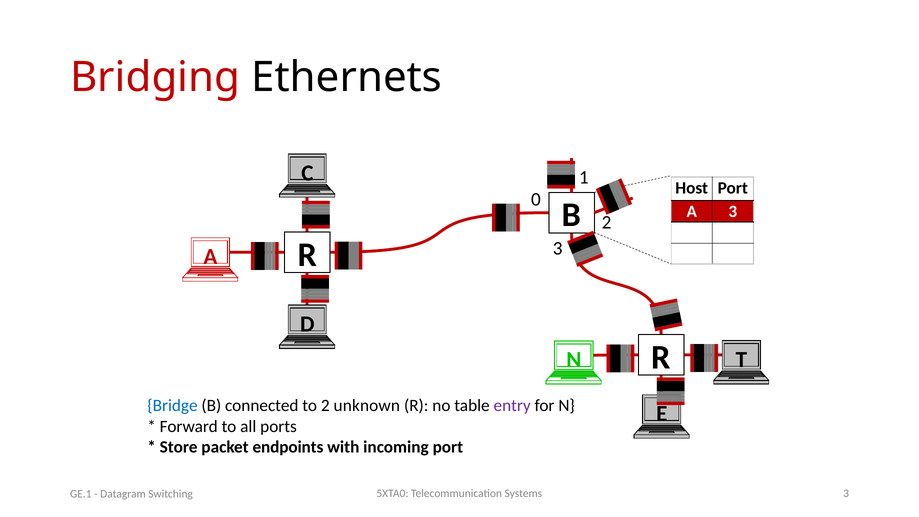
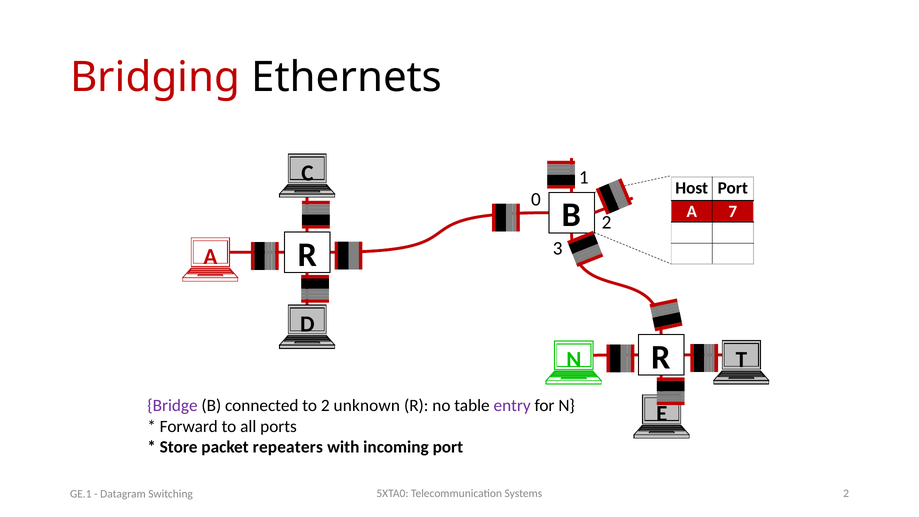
A 3: 3 -> 7 (733, 211)
Bridge colour: blue -> purple (172, 406)
endpoints: endpoints -> repeaters (288, 447)
Systems 3: 3 -> 2 (846, 494)
